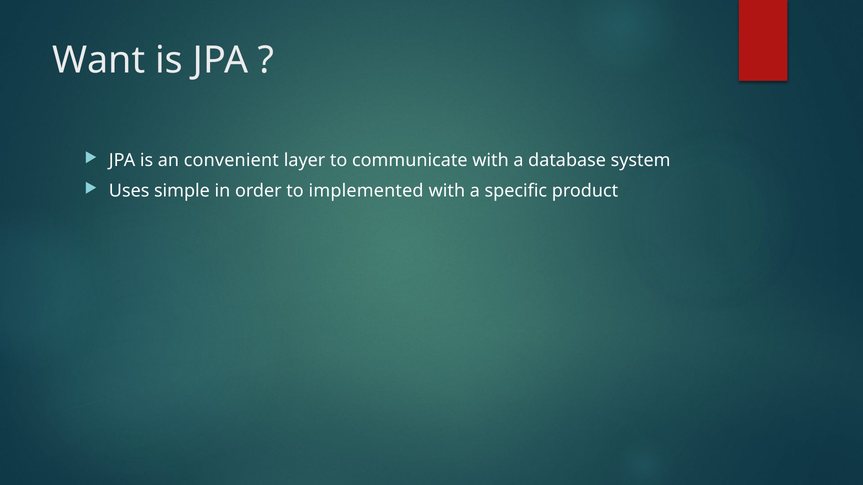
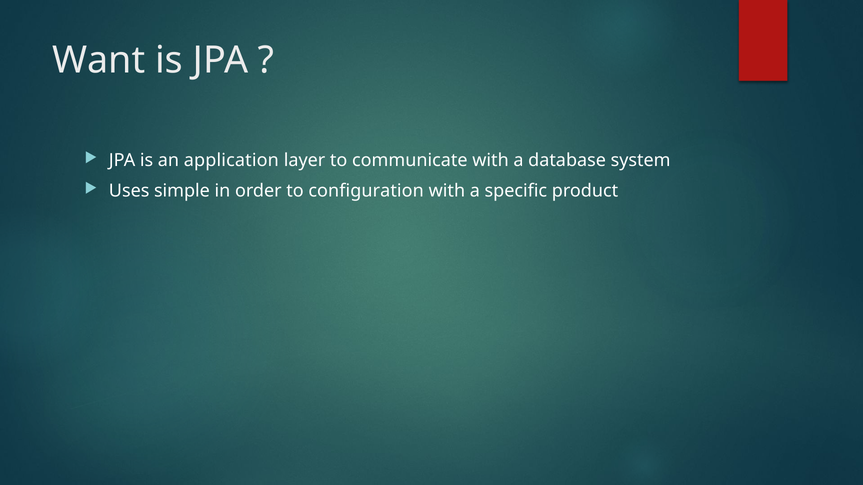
convenient: convenient -> application (231, 161)
implemented: implemented -> configuration (366, 191)
